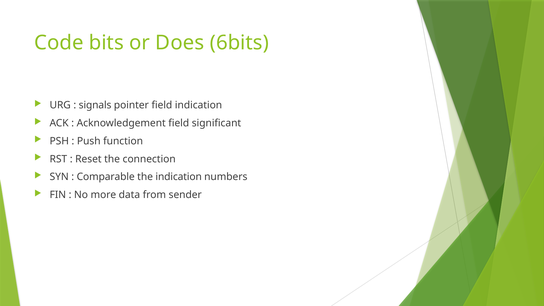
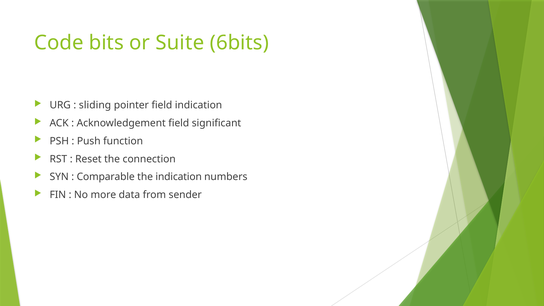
Does: Does -> Suite (180, 43)
signals: signals -> sliding (95, 105)
